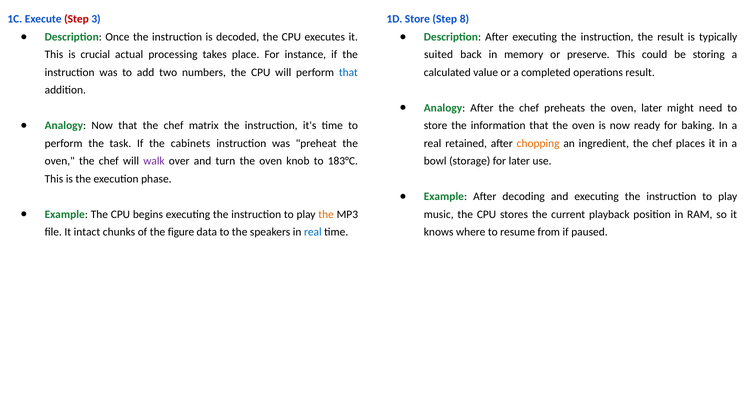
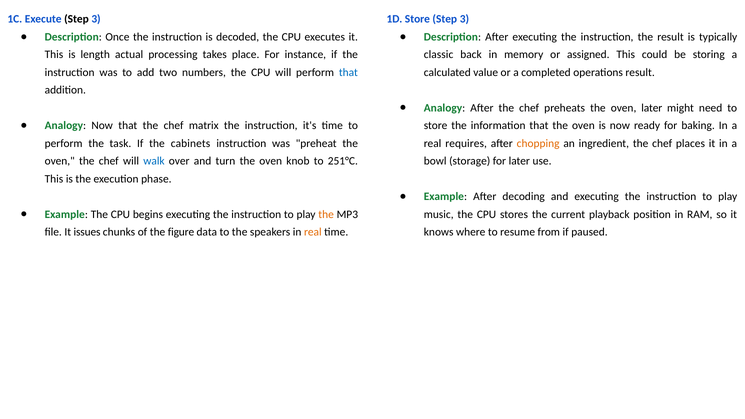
Step colour: red -> black (76, 19)
Store Step 8: 8 -> 3 (464, 19)
crucial: crucial -> length (95, 55)
suited: suited -> classic (439, 55)
preserve: preserve -> assigned (588, 55)
retained: retained -> requires (466, 143)
walk colour: purple -> blue (154, 161)
183°C: 183°C -> 251°C (343, 161)
intact: intact -> issues (87, 232)
real colour: blue -> orange (313, 232)
